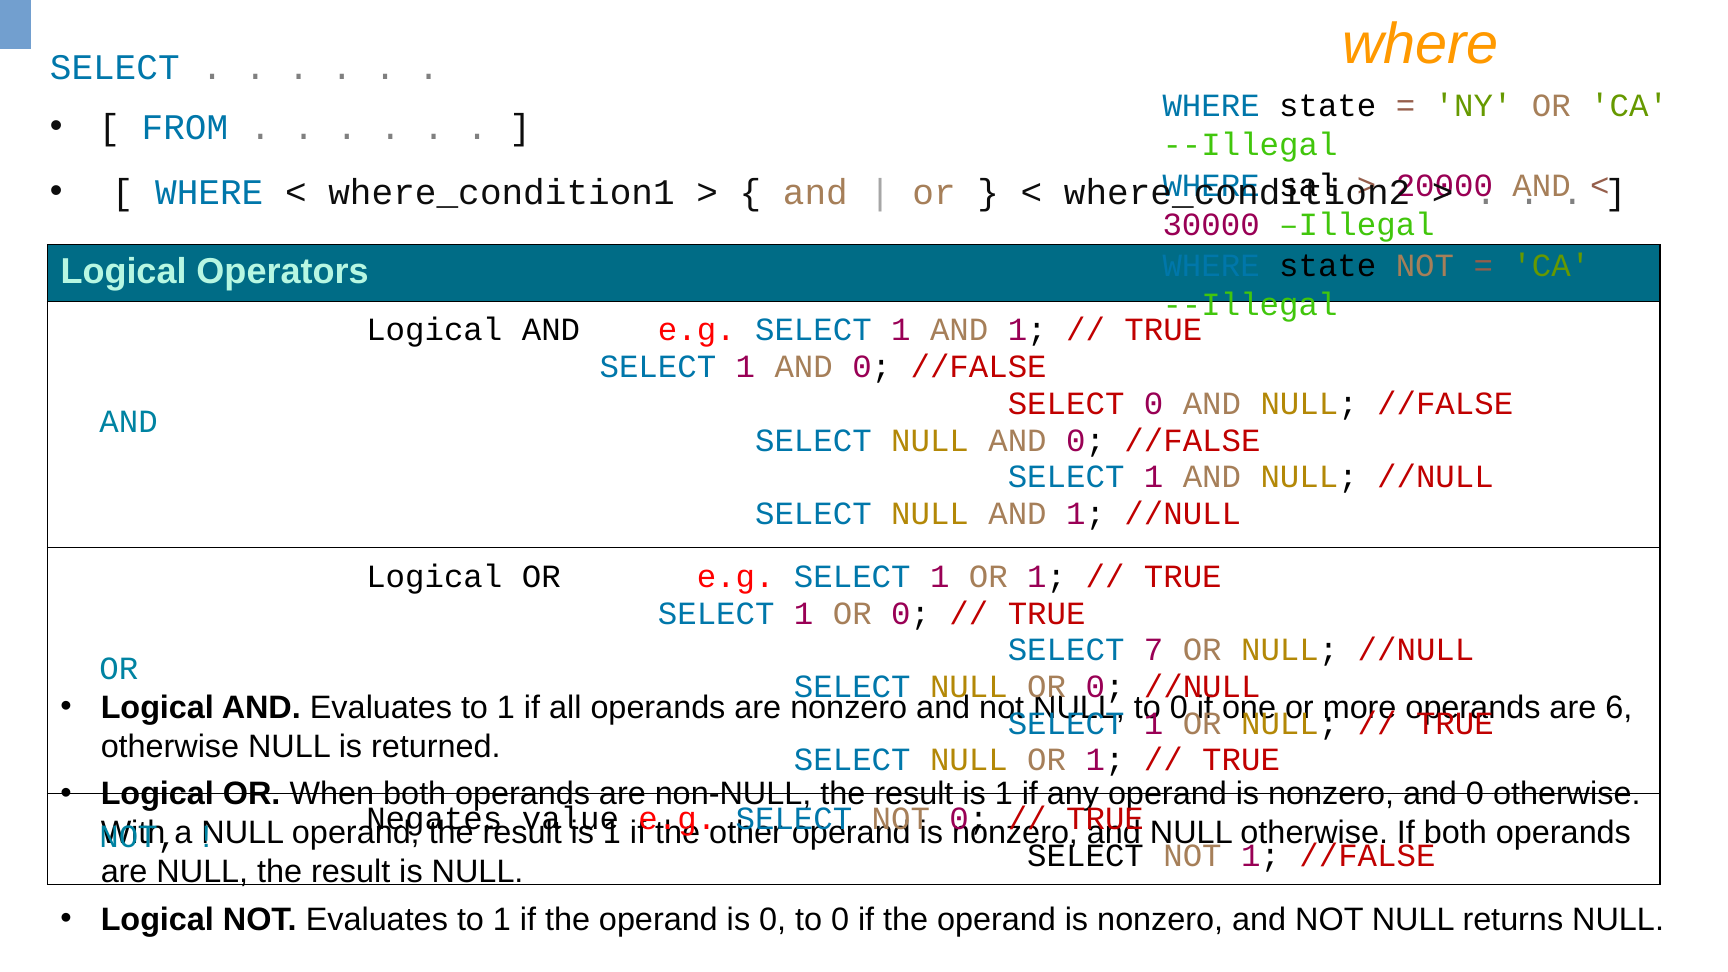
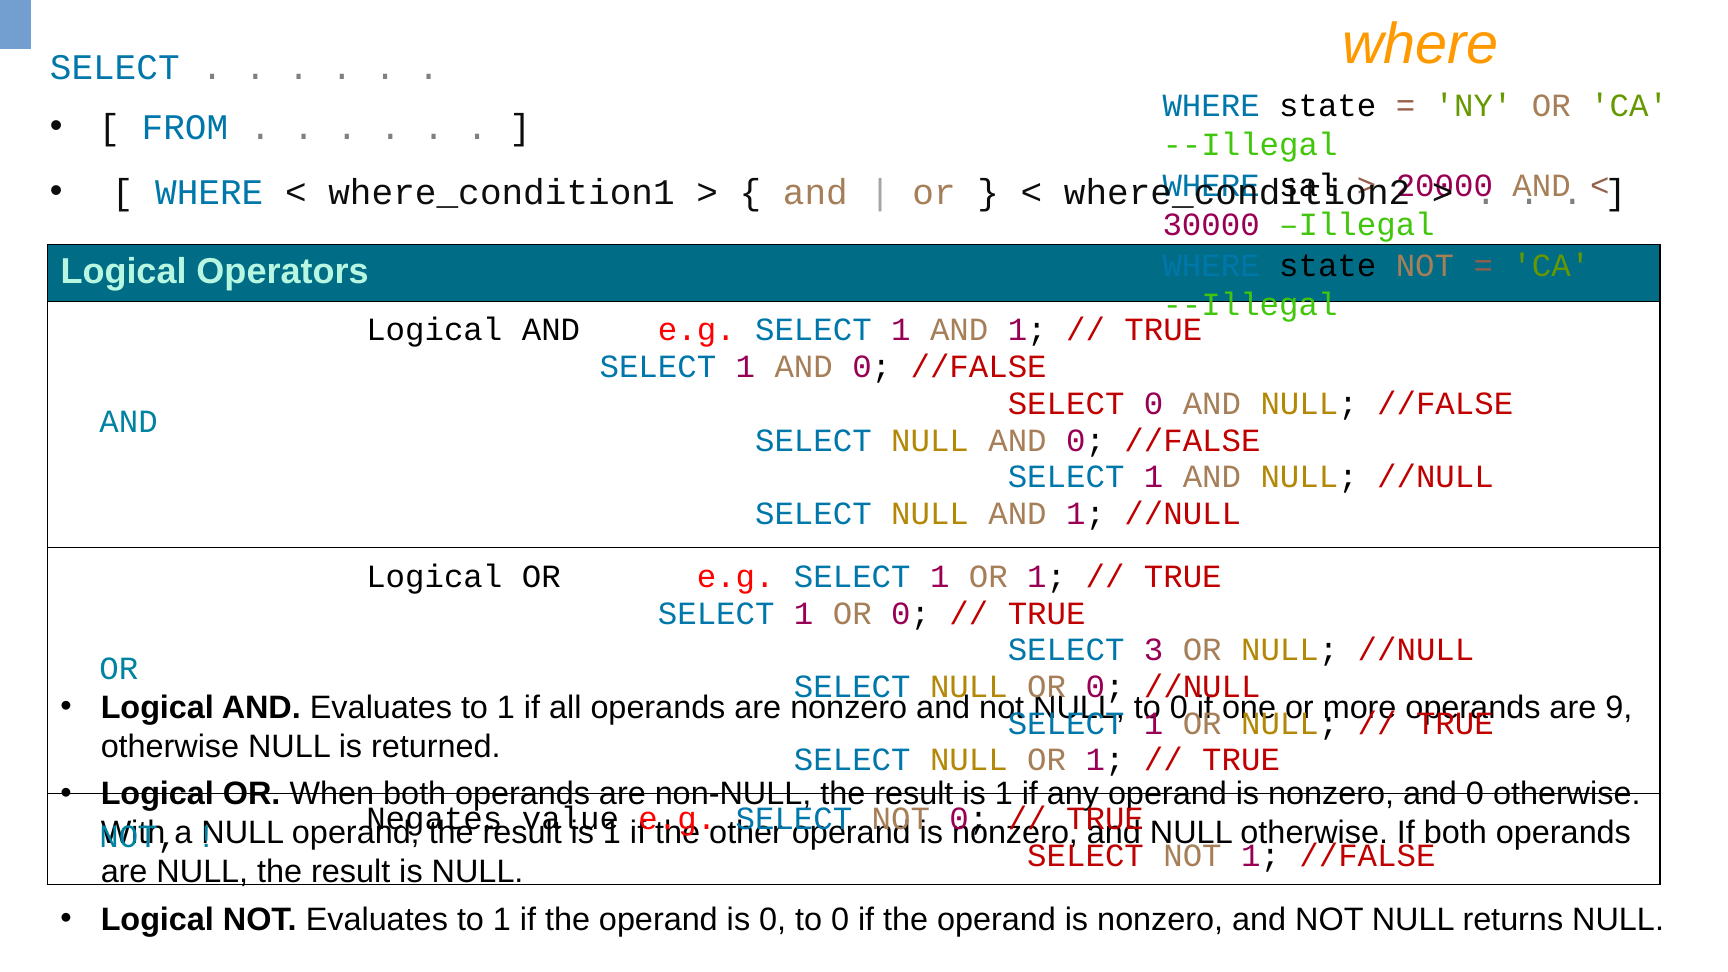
7: 7 -> 3 (1154, 650)
6: 6 -> 9 (1619, 708)
SELECT colour: black -> red (1086, 855)
